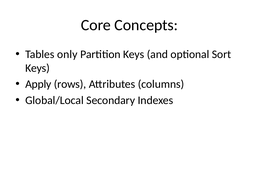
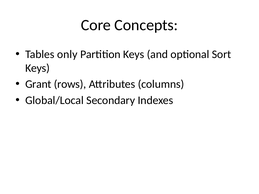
Apply: Apply -> Grant (38, 84)
